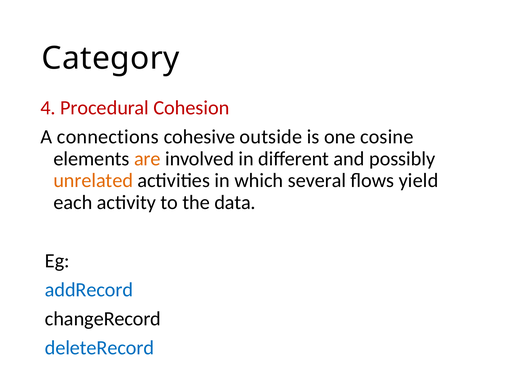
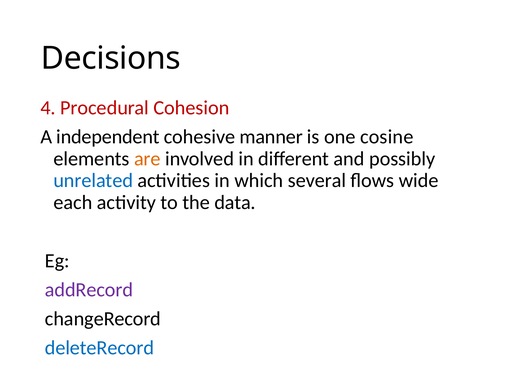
Category: Category -> Decisions (111, 58)
connections: connections -> independent (108, 137)
outside: outside -> manner (271, 137)
unrelated colour: orange -> blue (93, 180)
yield: yield -> wide (419, 180)
addRecord colour: blue -> purple (89, 290)
